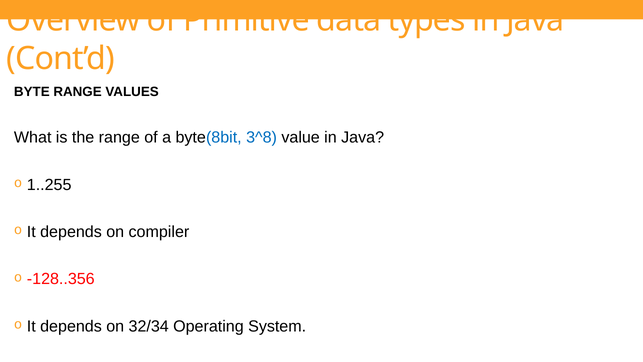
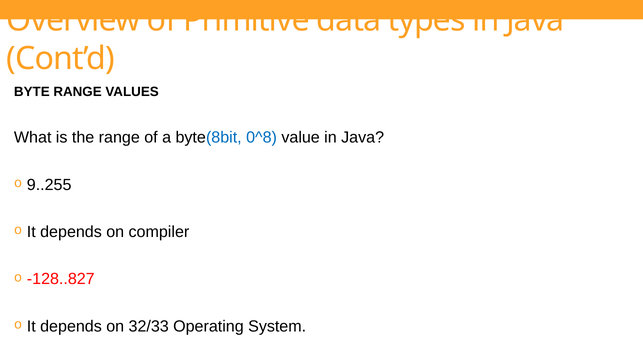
3^8: 3^8 -> 0^8 (262, 137)
1..255: 1..255 -> 9..255 (49, 185)
-128..356: -128..356 -> -128..827 (61, 279)
32/34: 32/34 -> 32/33 (149, 326)
